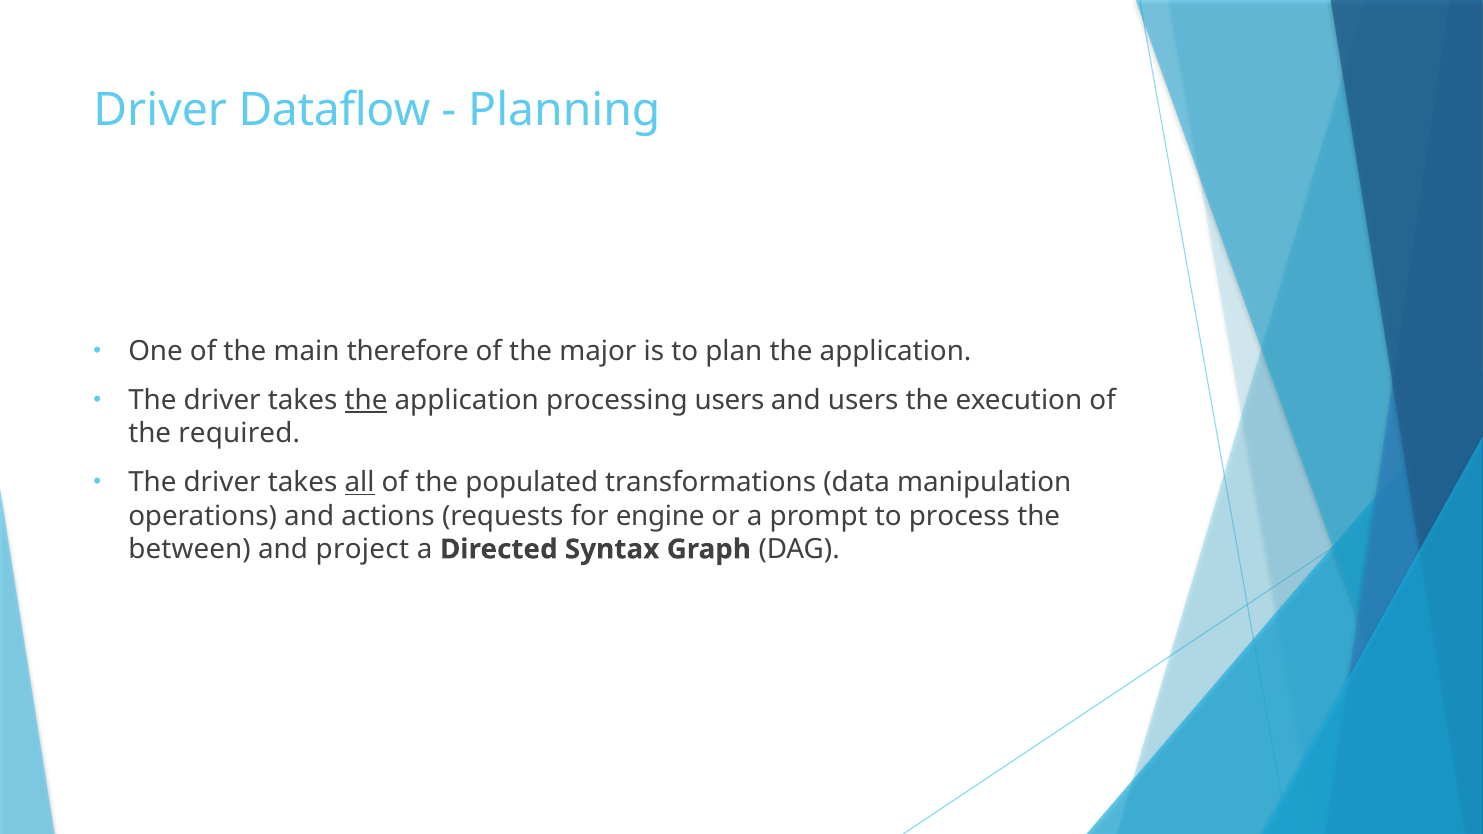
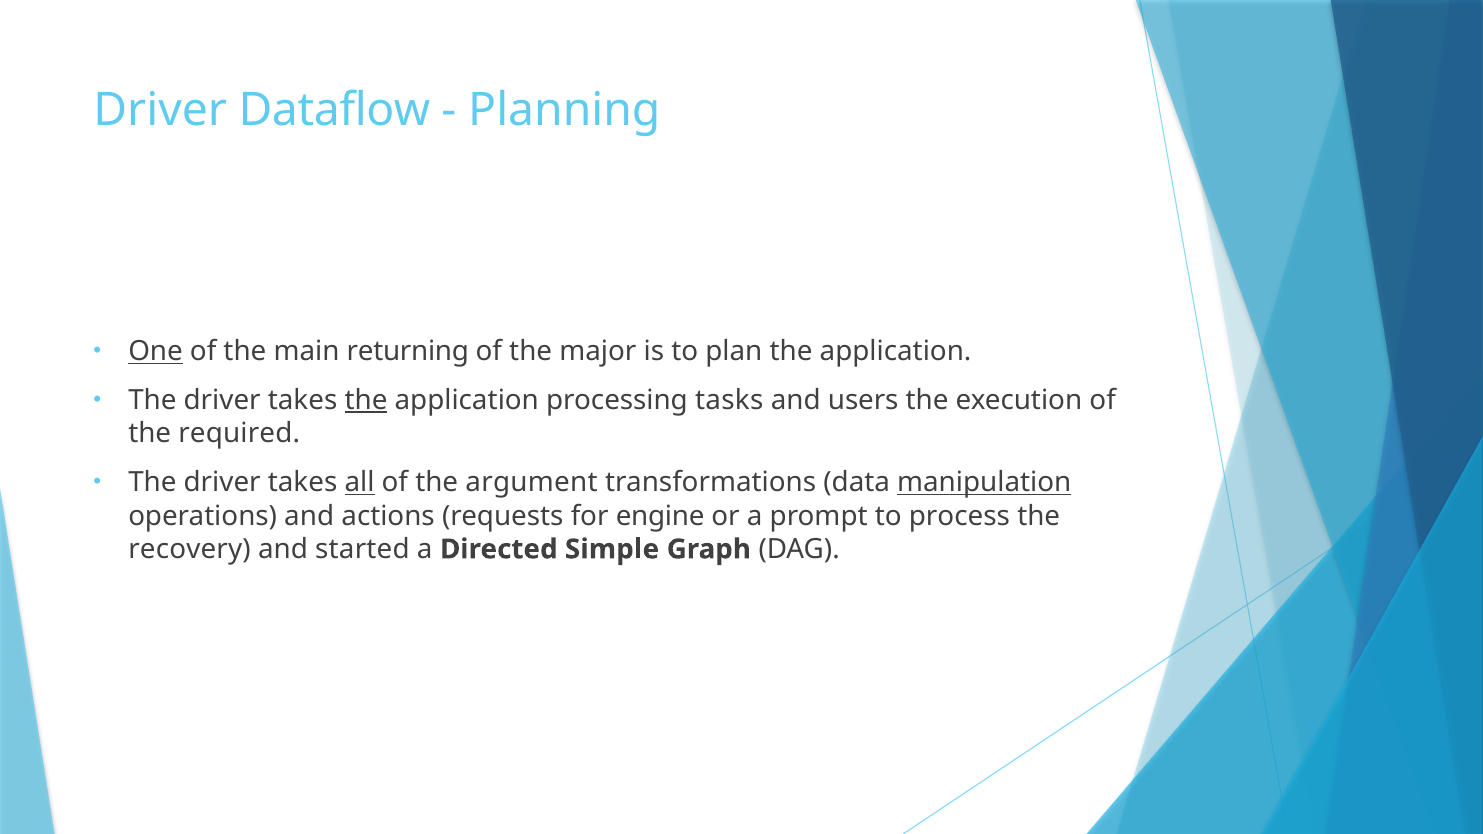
One underline: none -> present (156, 352)
therefore: therefore -> returning (408, 352)
processing users: users -> tasks (729, 400)
populated: populated -> argument (532, 483)
manipulation underline: none -> present (984, 483)
between: between -> recovery (190, 549)
project: project -> started (362, 549)
Syntax: Syntax -> Simple (612, 549)
